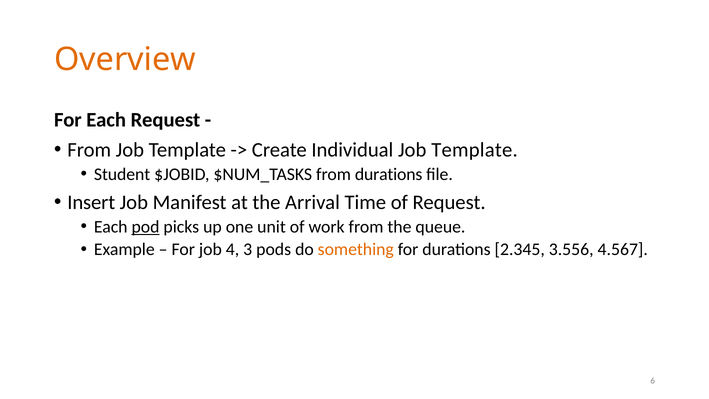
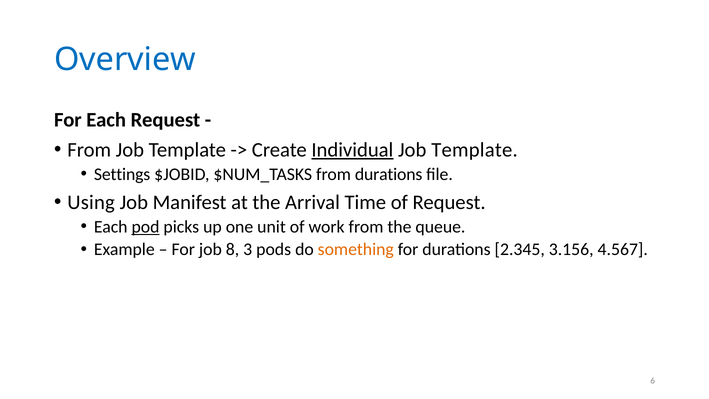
Overview colour: orange -> blue (125, 60)
Individual underline: none -> present (352, 150)
Student: Student -> Settings (122, 174)
Insert: Insert -> Using (91, 202)
4: 4 -> 8 (233, 249)
3.556: 3.556 -> 3.156 (571, 249)
